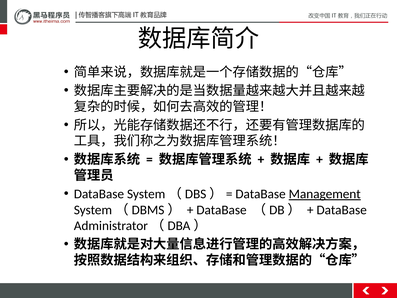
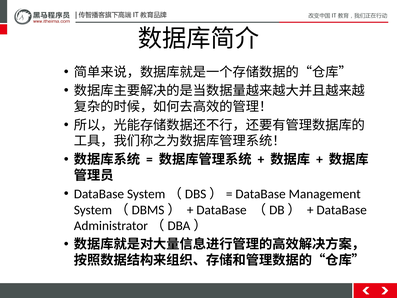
Management underline: present -> none (325, 194)
